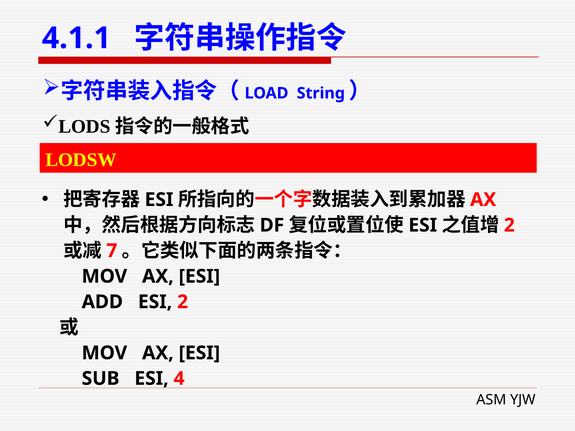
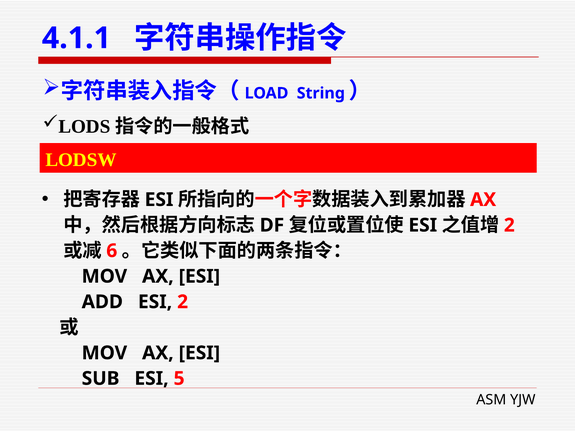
7: 7 -> 6 (112, 251)
4: 4 -> 5 (179, 379)
